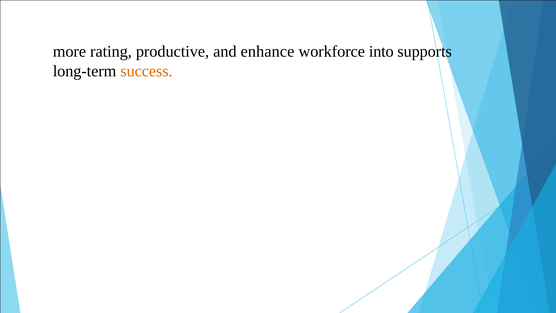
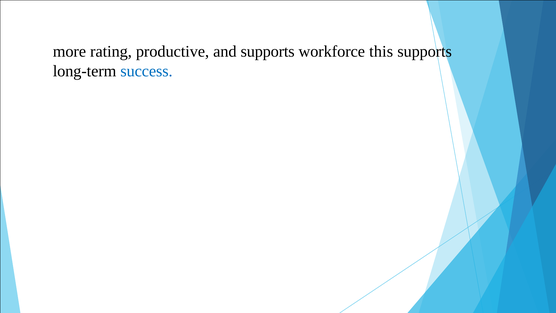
and enhance: enhance -> supports (268, 52)
into: into -> this (381, 52)
success colour: orange -> blue (146, 71)
